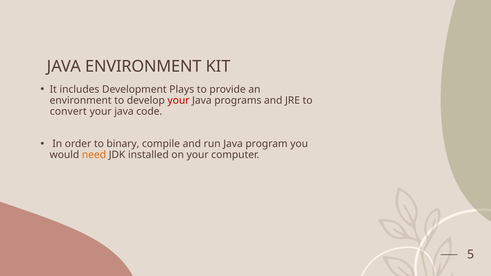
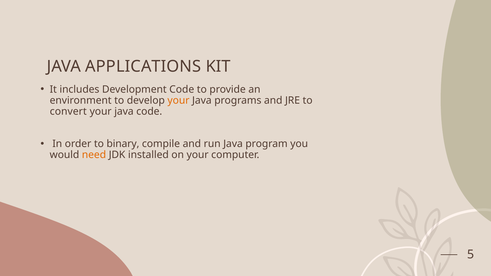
JAVA ENVIRONMENT: ENVIRONMENT -> APPLICATIONS (143, 67)
Development Plays: Plays -> Code (182, 89)
your colour: red -> orange (178, 100)
